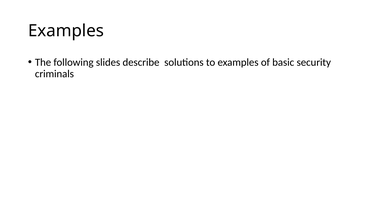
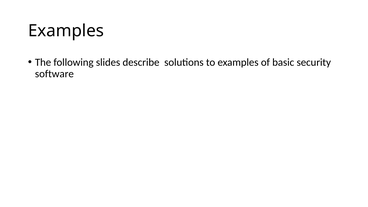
criminals: criminals -> software (54, 74)
